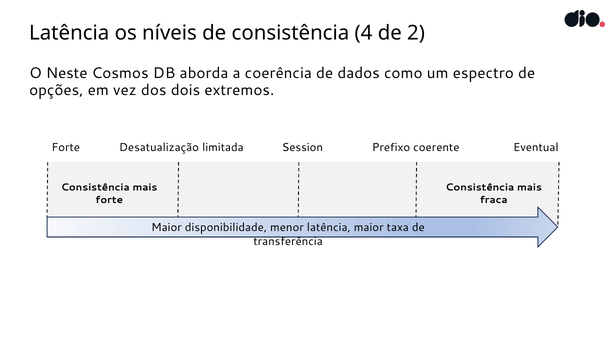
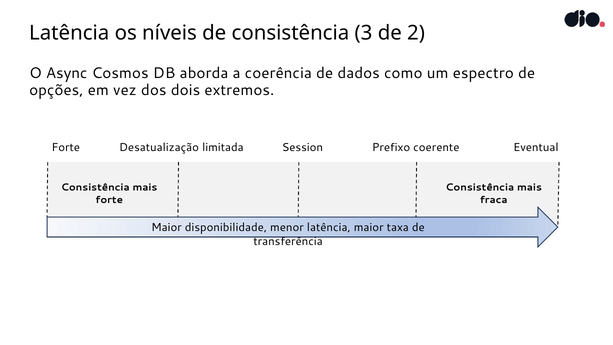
4: 4 -> 3 (364, 33)
Neste: Neste -> Async (67, 73)
